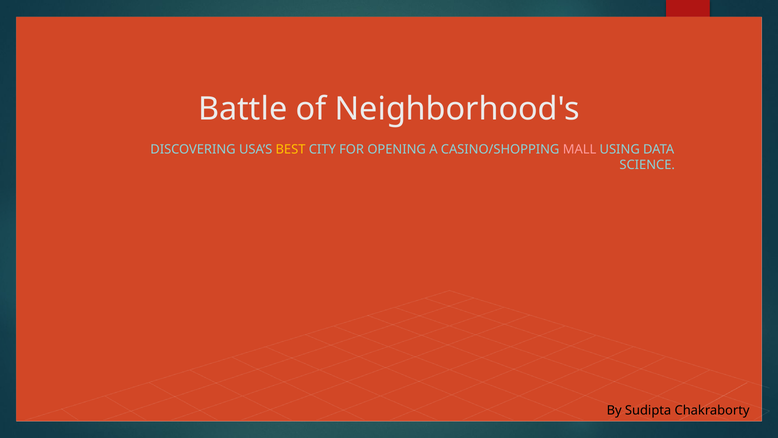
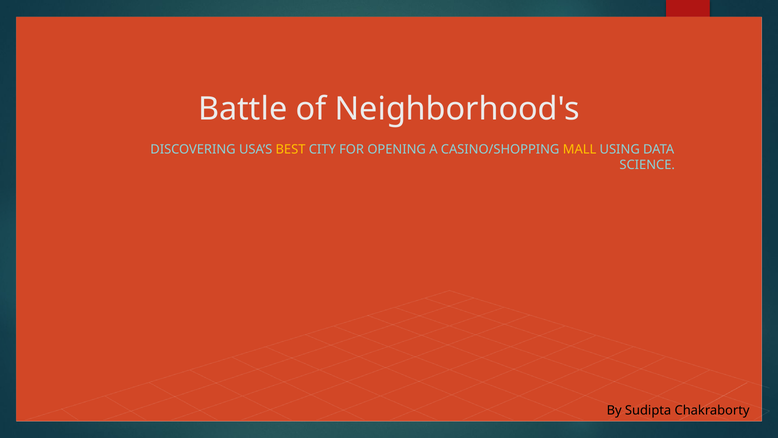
MALL colour: pink -> yellow (580, 149)
